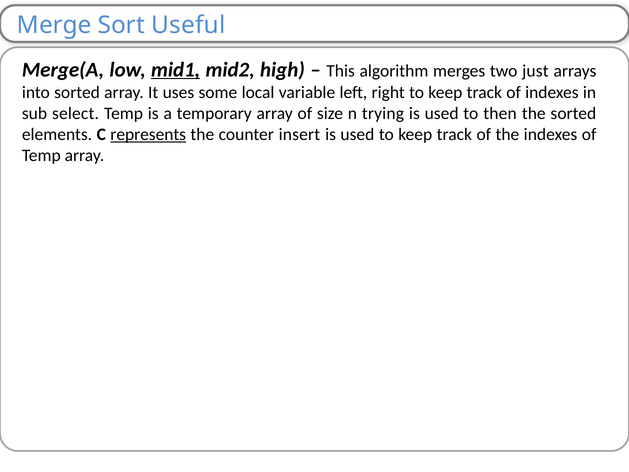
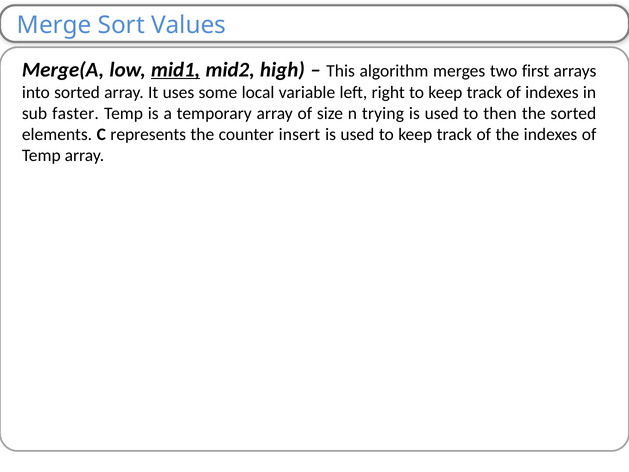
Useful: Useful -> Values (189, 25)
just: just -> first (536, 71)
select: select -> faster (76, 113)
represents underline: present -> none (148, 134)
